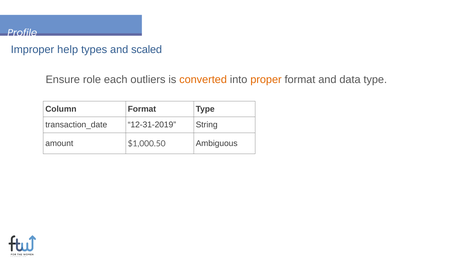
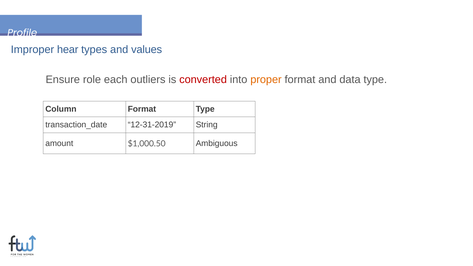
help: help -> hear (68, 50)
scaled: scaled -> values (147, 50)
converted colour: orange -> red (203, 79)
